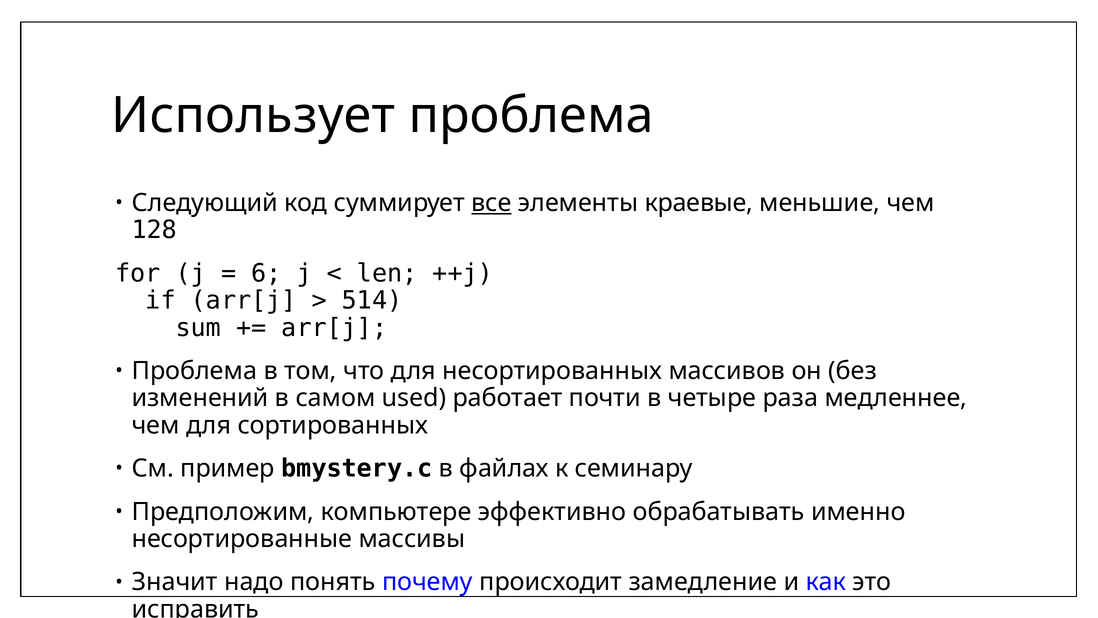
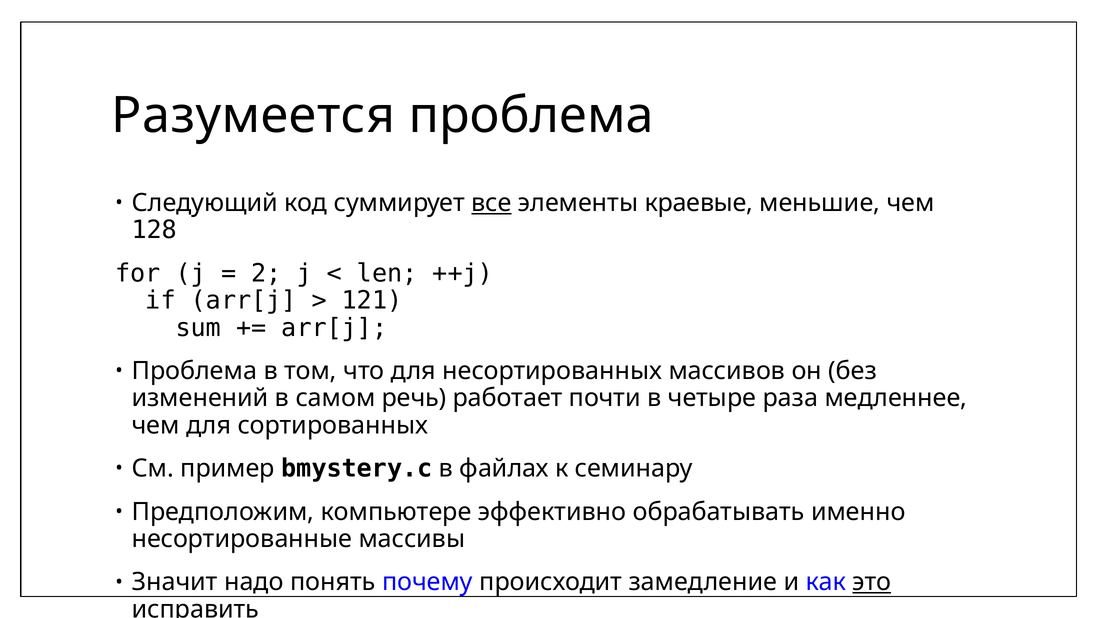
Использует: Использует -> Разумеется (253, 116)
6: 6 -> 2 (266, 273)
514: 514 -> 121 (372, 300)
used: used -> речь (414, 398)
это underline: none -> present (872, 582)
